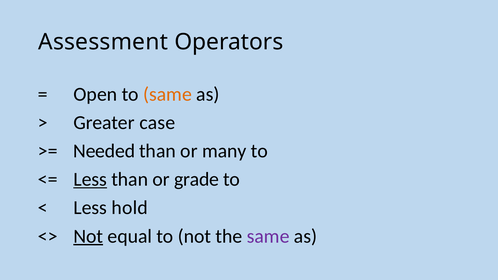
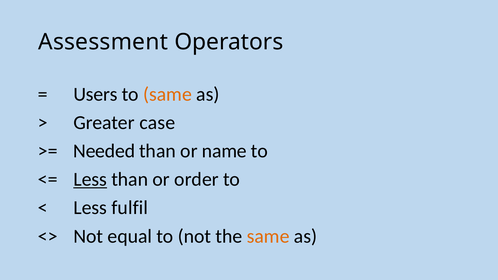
Open: Open -> Users (96, 94)
many: many -> name (224, 151)
grade: grade -> order (197, 180)
hold: hold -> fulfil (130, 208)
Not underline: present -> none (88, 236)
same colour: purple -> orange (268, 236)
